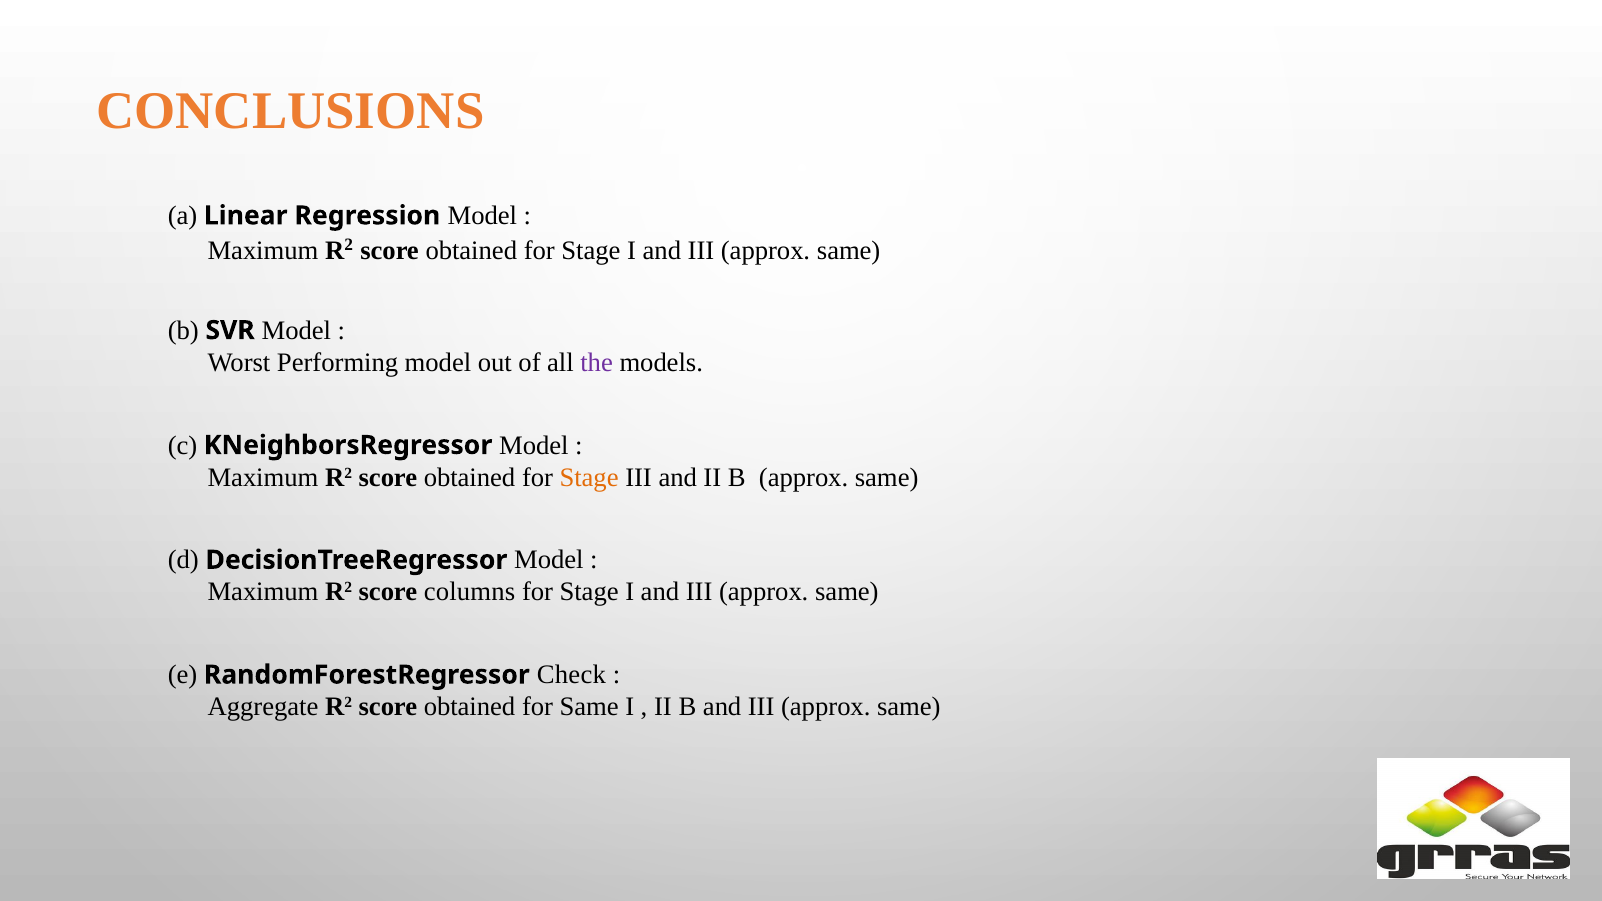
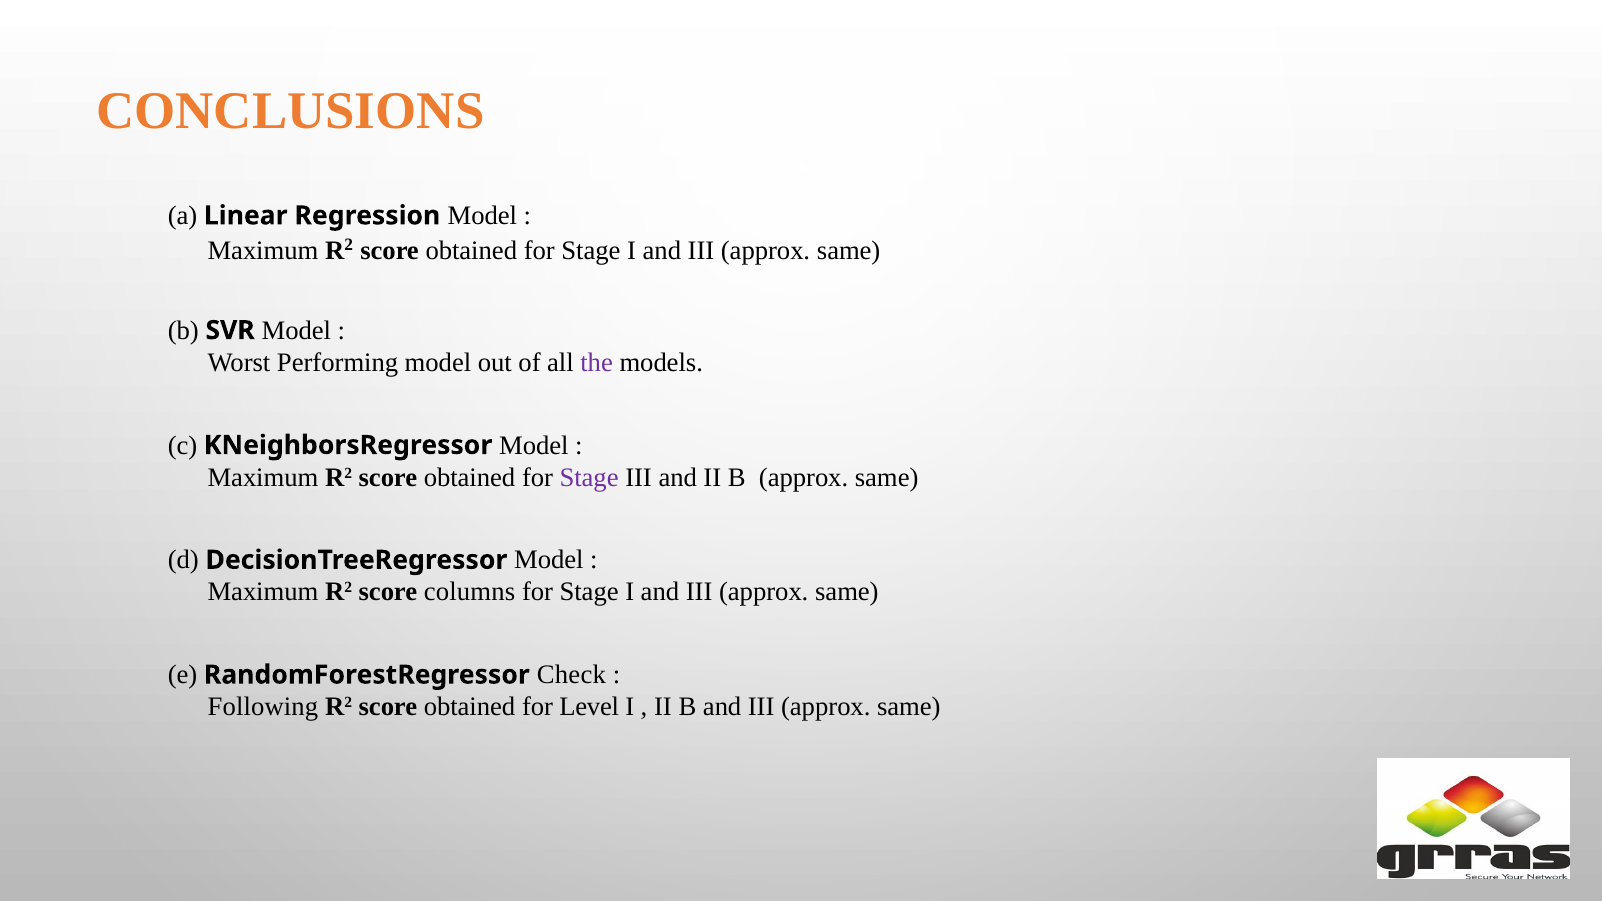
Stage colour: orange -> purple (589, 477)
Aggregate: Aggregate -> Following (263, 707)
for Same: Same -> Level (589, 707)
